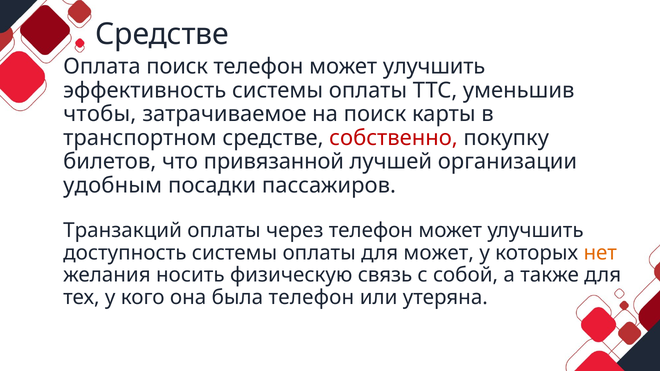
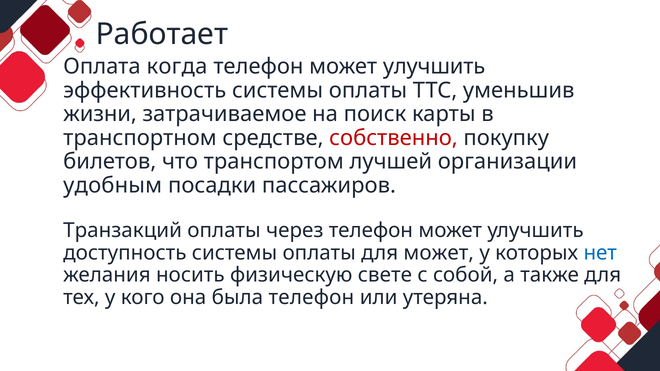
Средстве: Средстве -> Работает (162, 34)
Оплата поиск: поиск -> когда (177, 67)
чтобы: чтобы -> жизни (100, 114)
привязанной: привязанной -> транспортом (274, 162)
нет colour: orange -> blue (600, 253)
связь: связь -> свете (385, 275)
